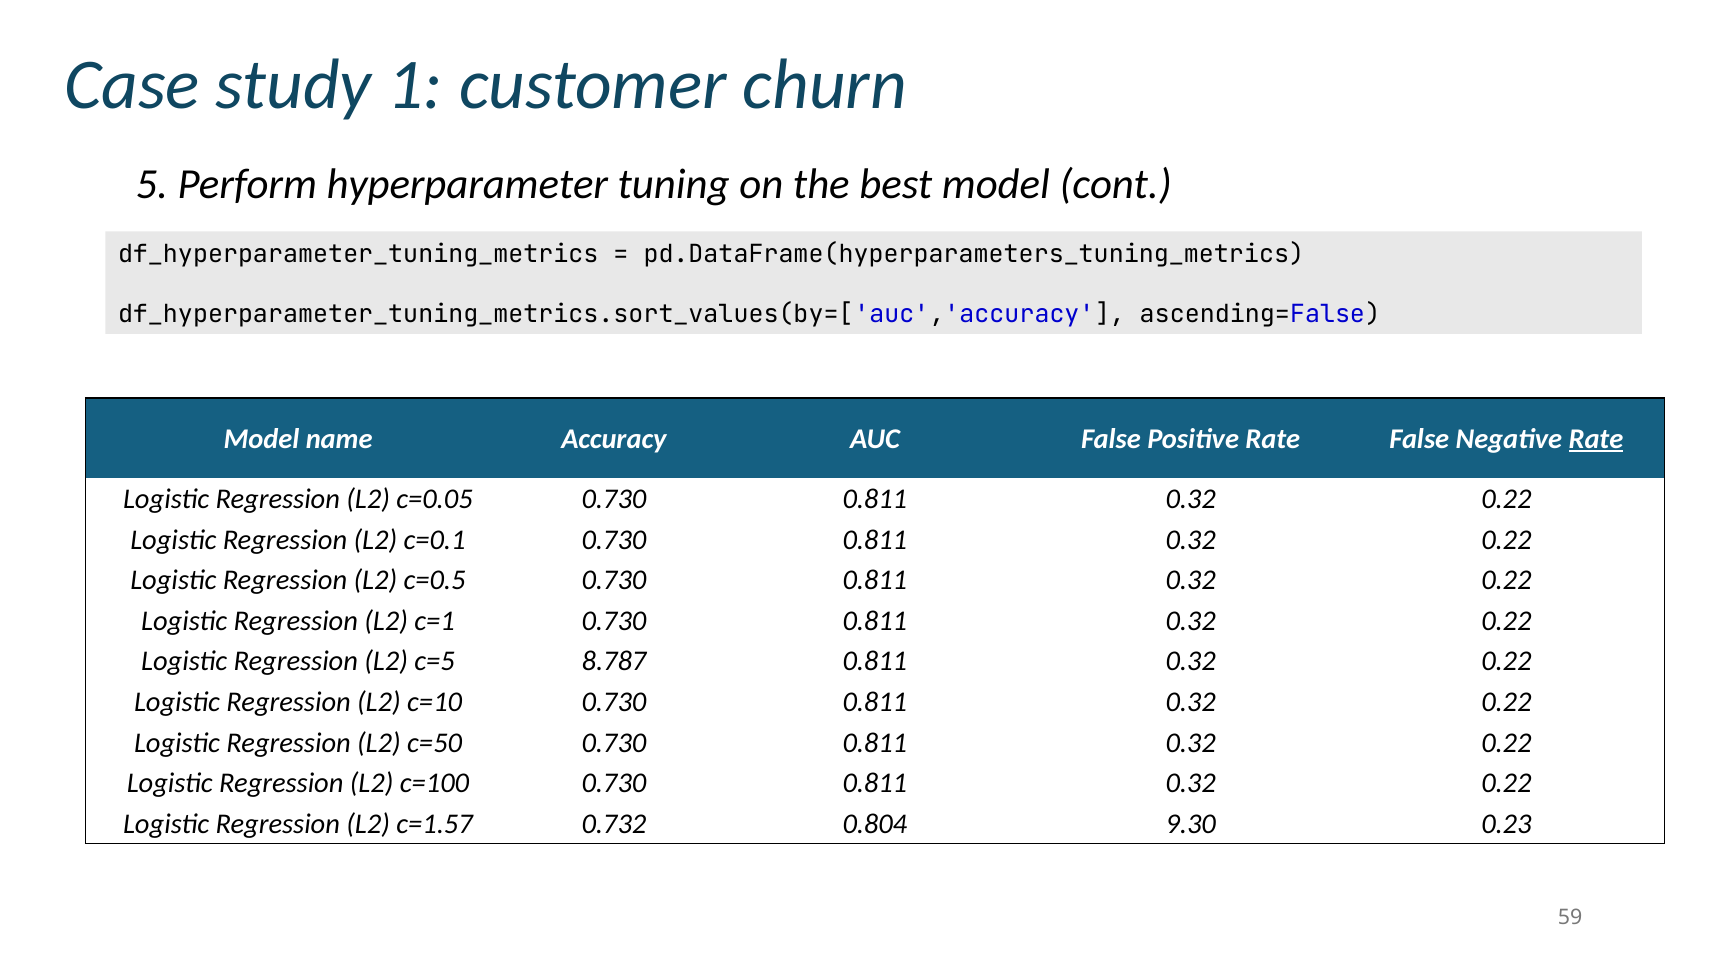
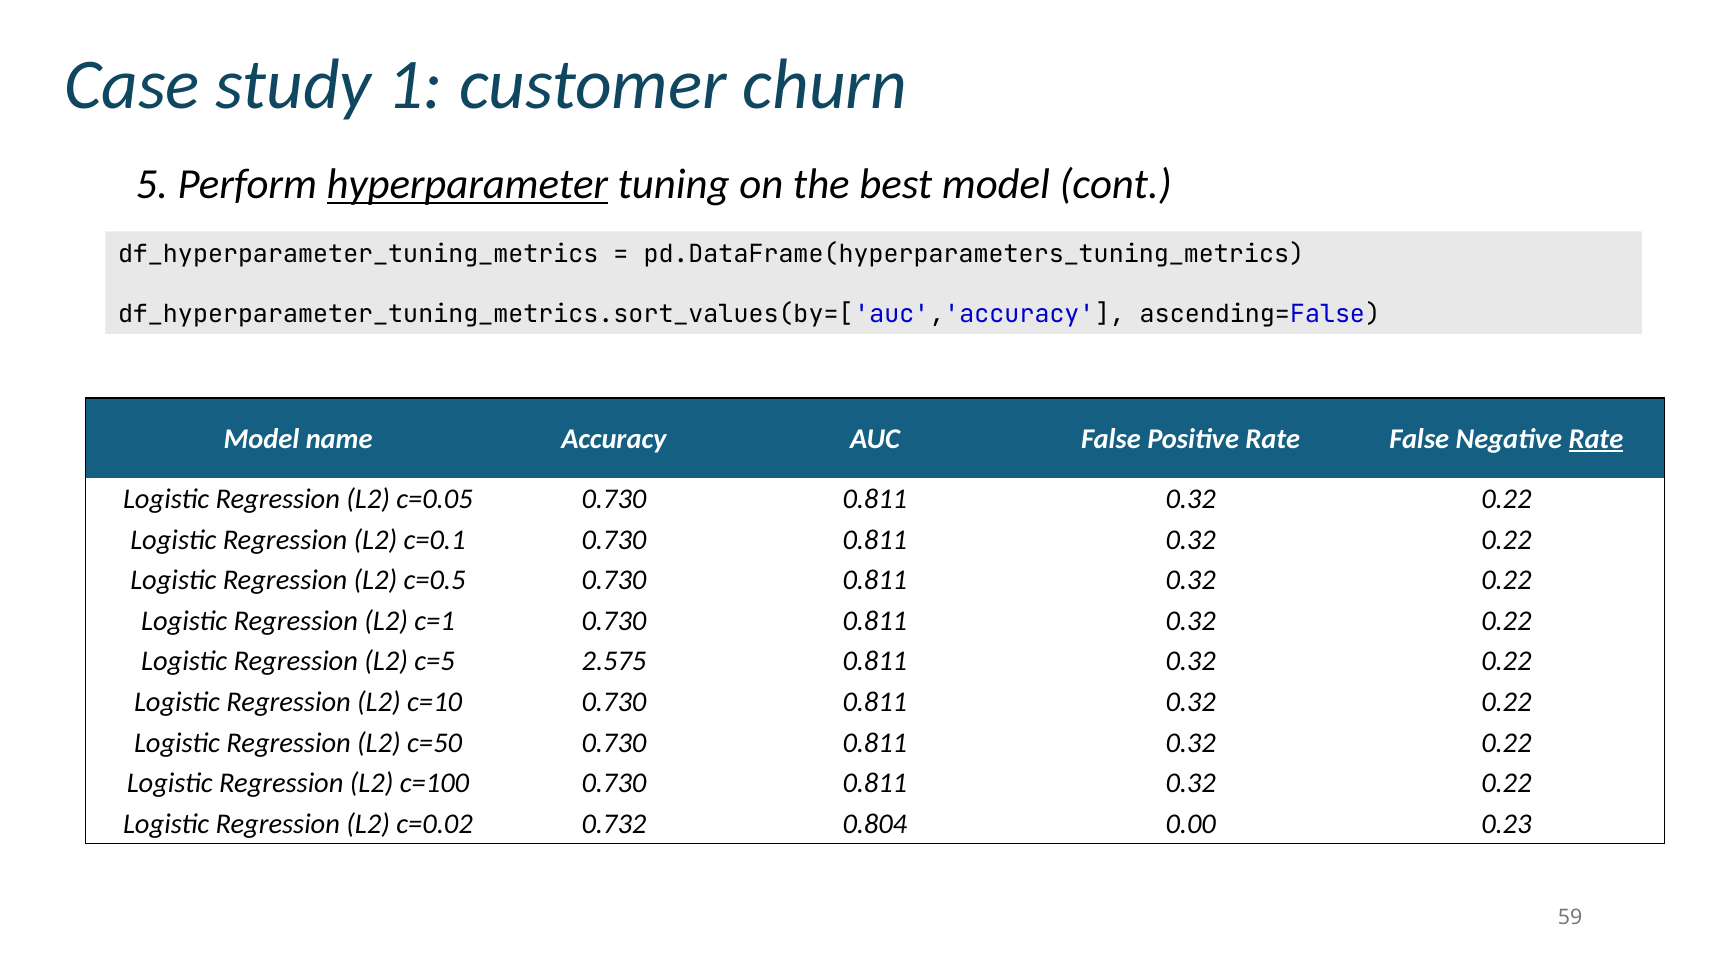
hyperparameter underline: none -> present (467, 184)
8.787: 8.787 -> 2.575 (614, 662)
c=1.57: c=1.57 -> c=0.02 (435, 824)
9.30: 9.30 -> 0.00 (1191, 824)
